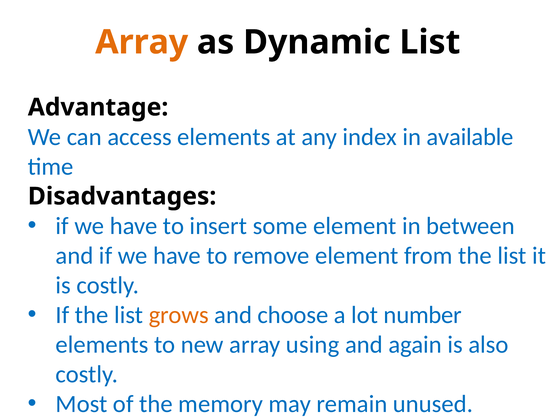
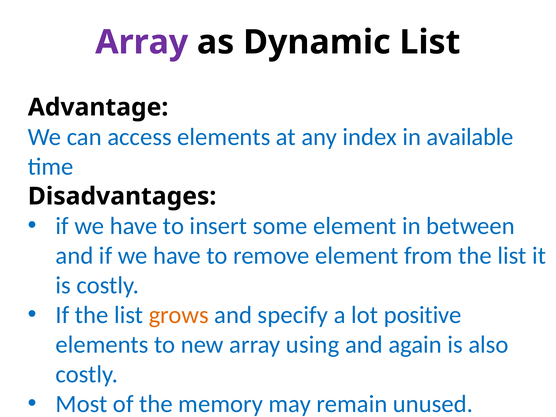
Array colour: orange -> purple (142, 42)
choose: choose -> specify (293, 315)
number: number -> positive (423, 315)
